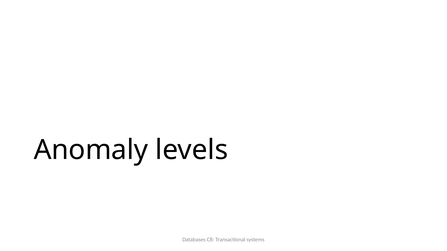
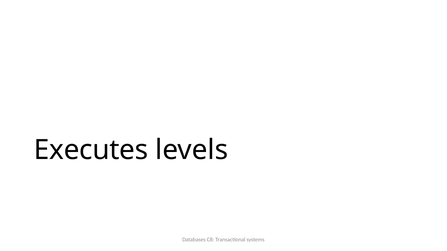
Anomaly: Anomaly -> Executes (91, 150)
